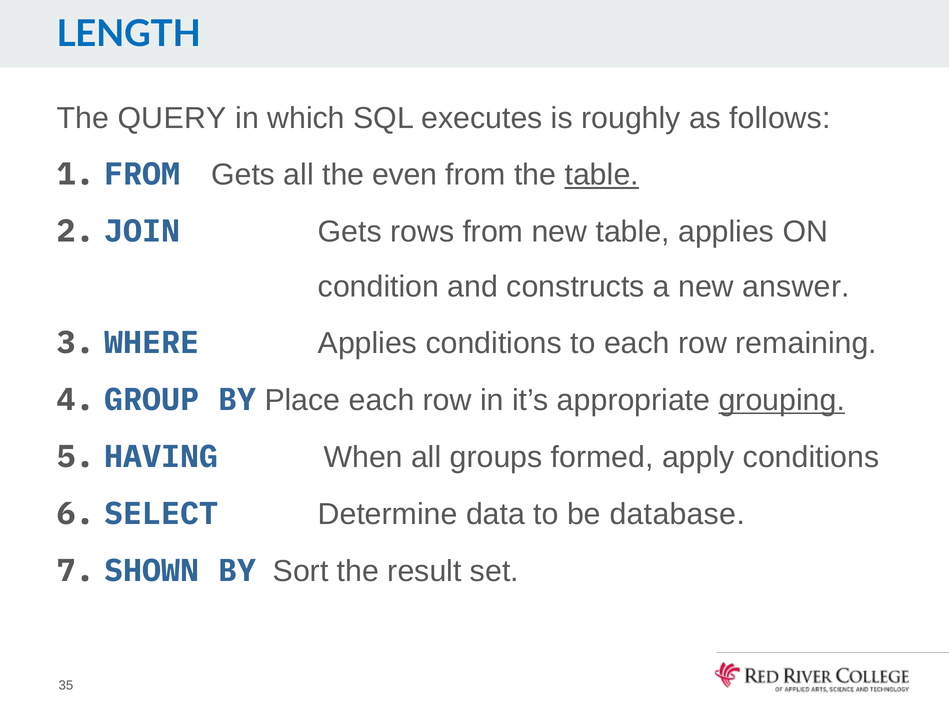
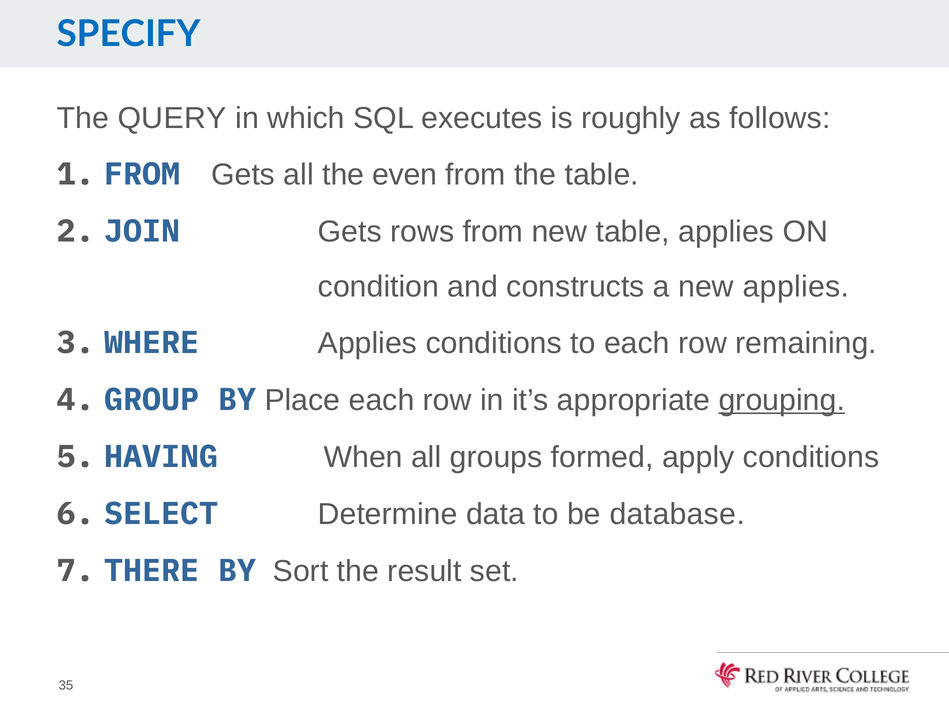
LENGTH: LENGTH -> SPECIFY (129, 34)
table underline: present -> none (602, 175)
new answer: answer -> applies (796, 287)
SHOWN: SHOWN -> THERE (152, 571)
